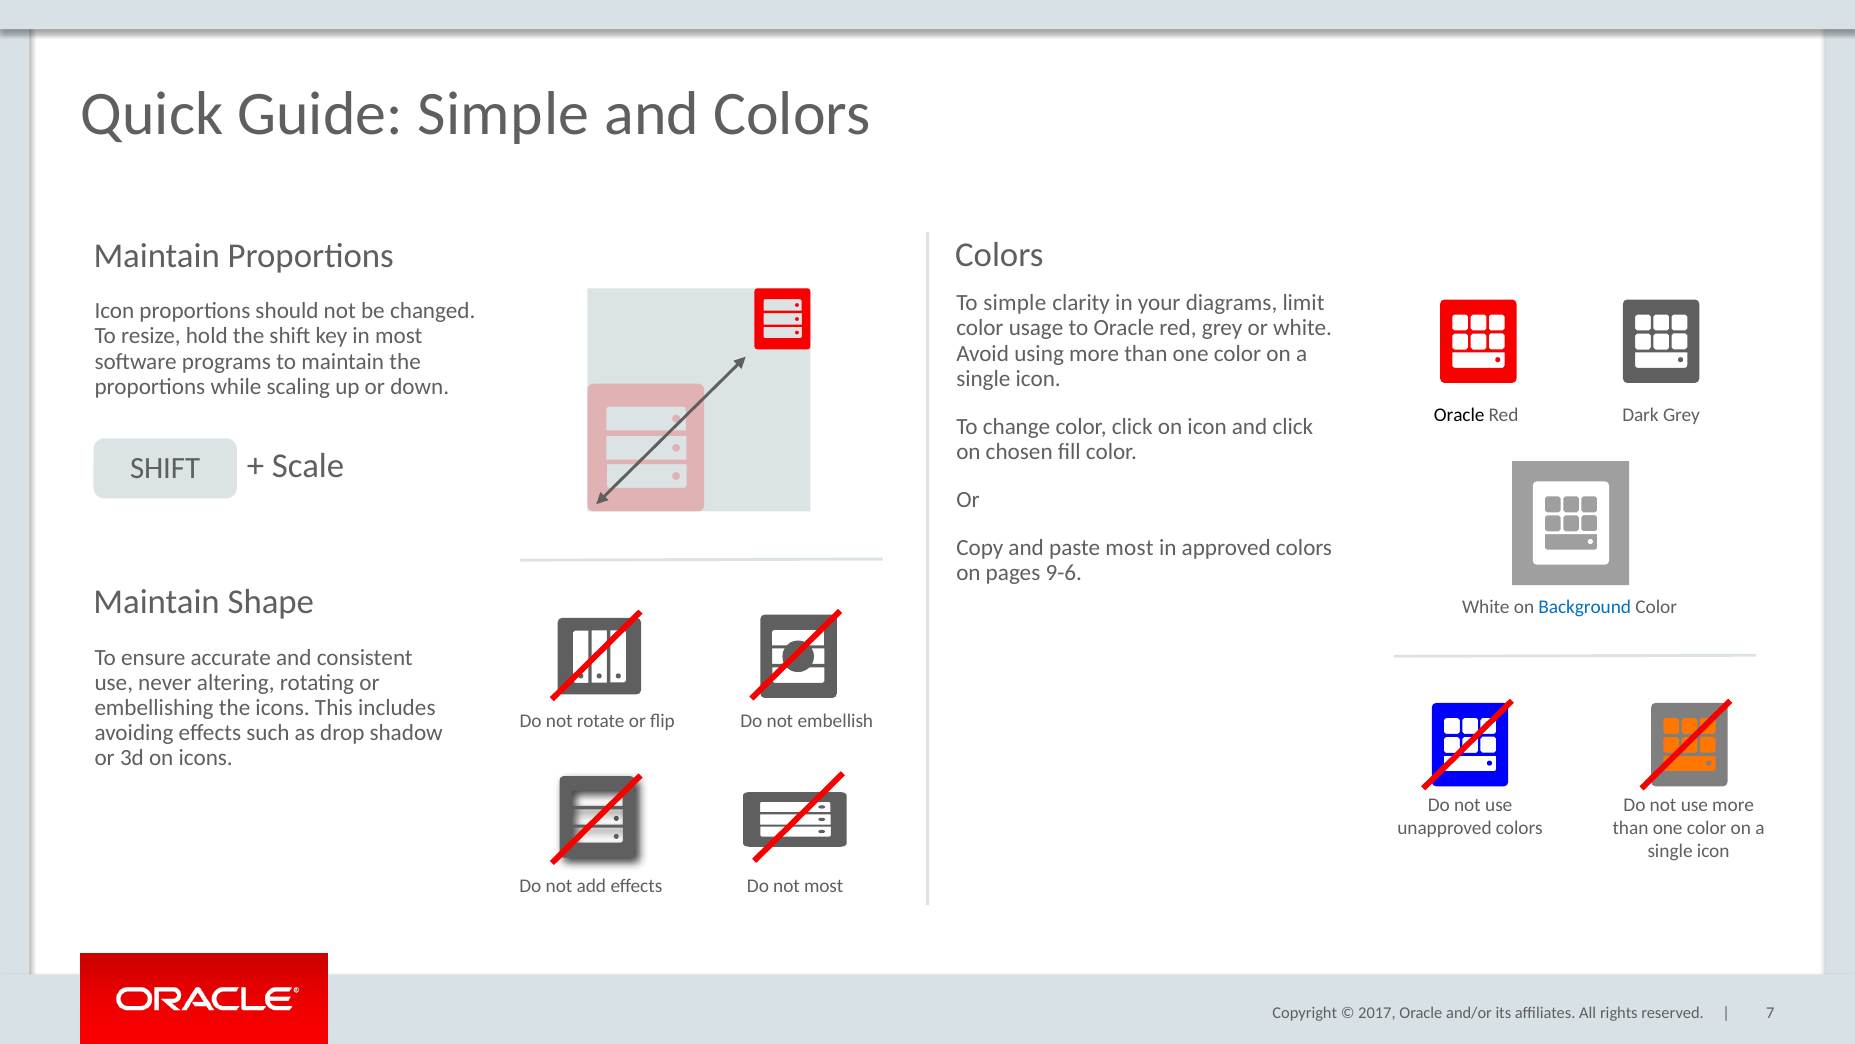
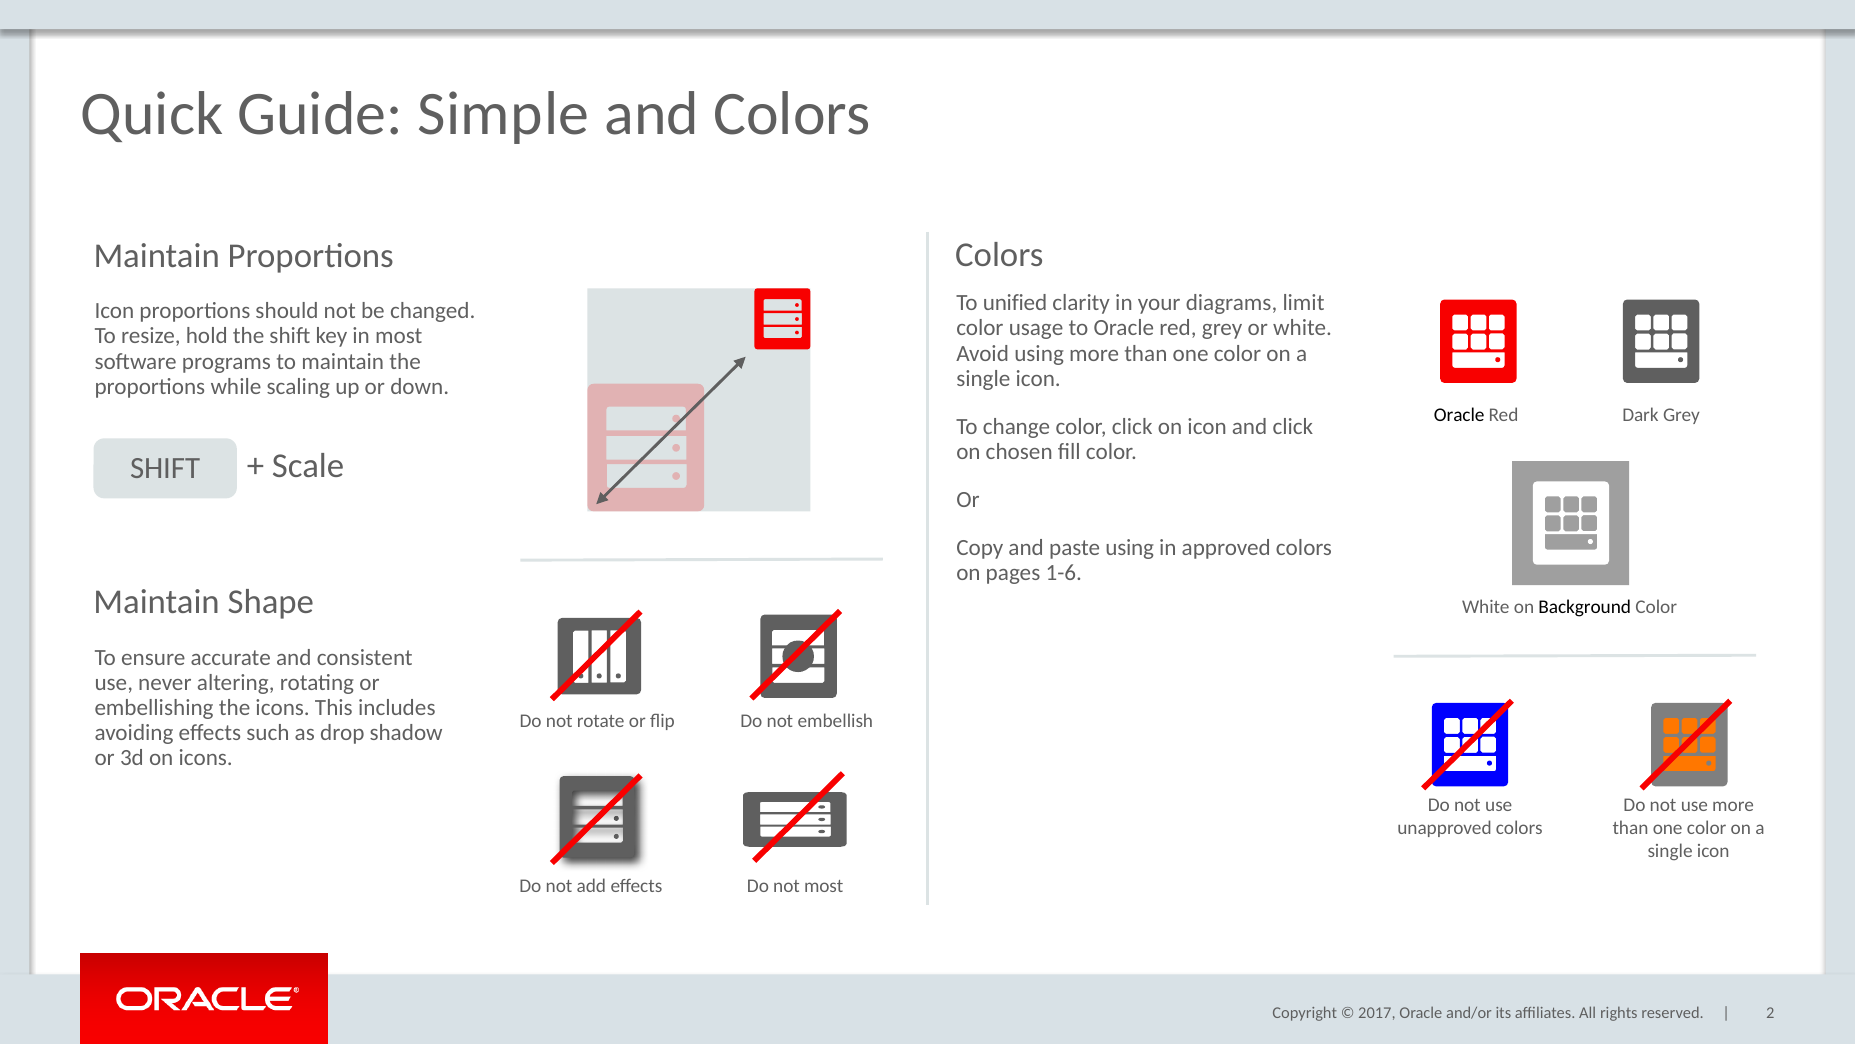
To simple: simple -> unified (1015, 303)
paste most: most -> using (1130, 548)
9-6: 9-6 -> 1-6 (1064, 573)
Background colour: blue -> black (1585, 606)
7: 7 -> 2 (1770, 1013)
